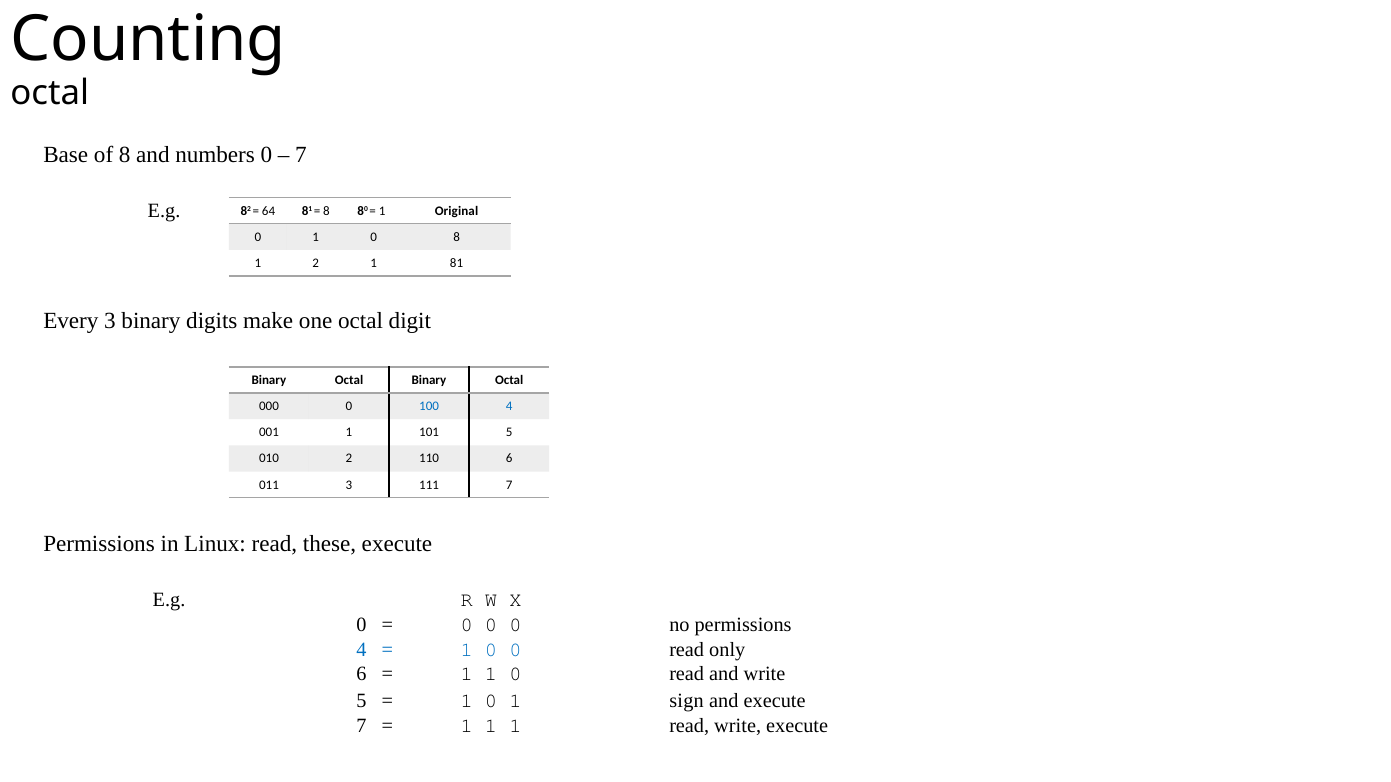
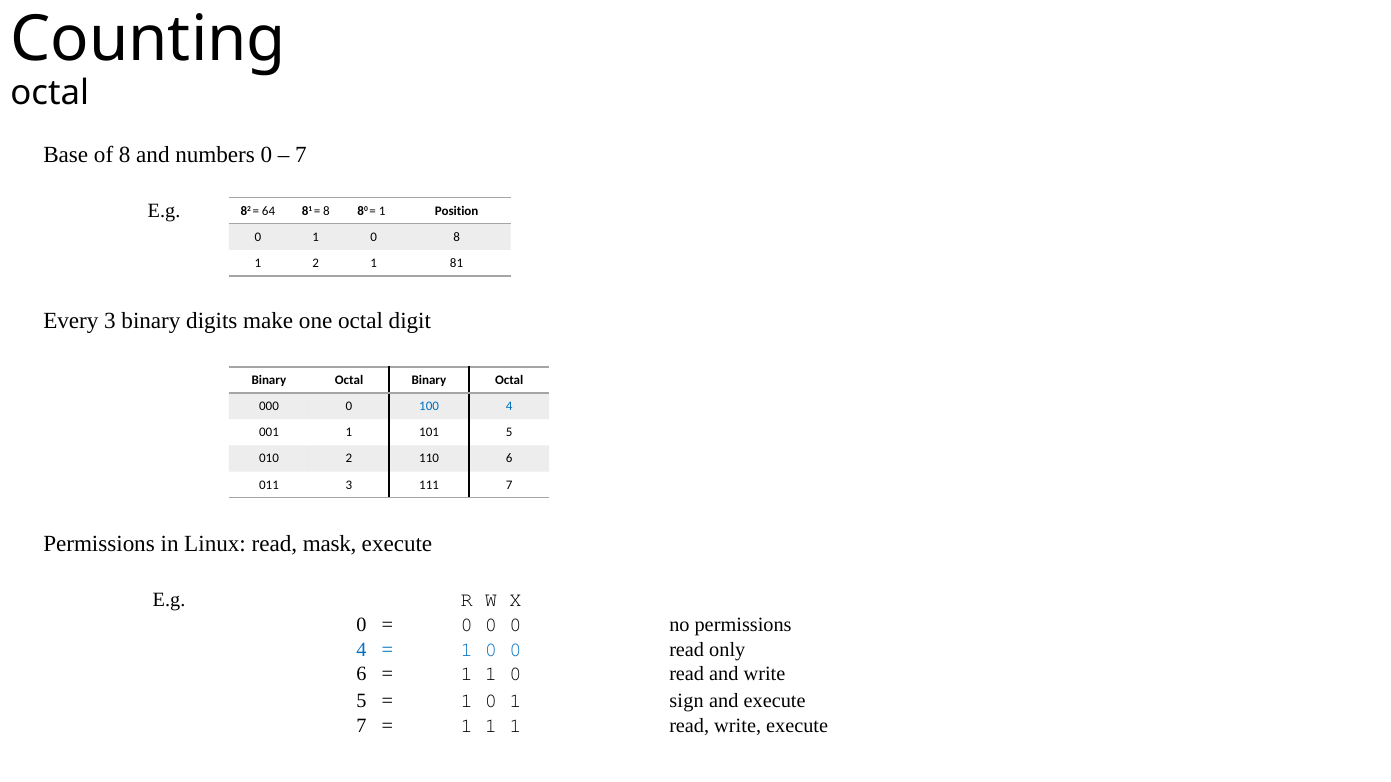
Original: Original -> Position (457, 211)
these: these -> mask (330, 544)
